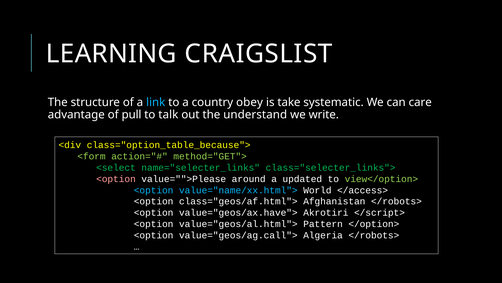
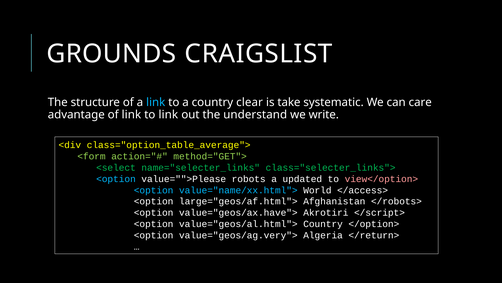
LEARNING: LEARNING -> GROUNDS (111, 54)
obey: obey -> clear (250, 102)
of pull: pull -> link (131, 115)
to talk: talk -> link (168, 115)
class="option_table_because">: class="option_table_because"> -> class="option_table_average"> (169, 145)
<option colour: pink -> light blue (116, 179)
around: around -> robots (249, 179)
view</option> colour: light green -> pink (381, 179)
class="geos/af.html">: class="geos/af.html"> -> large="geos/af.html"> (238, 201)
value="geos/al.html"> Pattern: Pattern -> Country (323, 224)
value="geos/ag.call">: value="geos/ag.call"> -> value="geos/ag.very"> (238, 235)
Algeria </robots>: </robots> -> </return> (374, 235)
